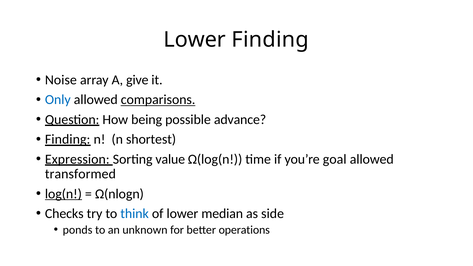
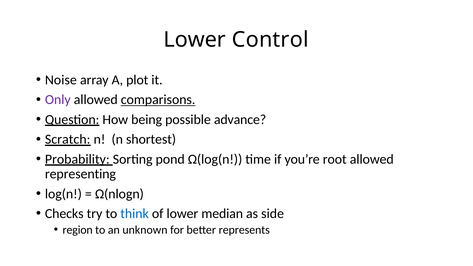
Lower Finding: Finding -> Control (270, 40)
give: give -> plot (137, 80)
Only colour: blue -> purple (58, 100)
Finding: Finding -> Scratch (68, 139)
Expression: Expression -> Probability (77, 159)
value: value -> pond (170, 159)
goal: goal -> root (335, 159)
transformed: transformed -> representing (80, 174)
log(n underline: present -> none (63, 194)
ponds: ponds -> region (78, 230)
operations: operations -> represents (244, 230)
